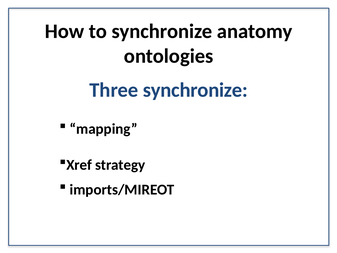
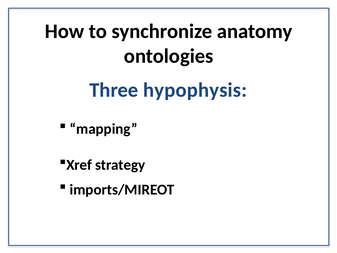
Three synchronize: synchronize -> hypophysis (195, 90)
